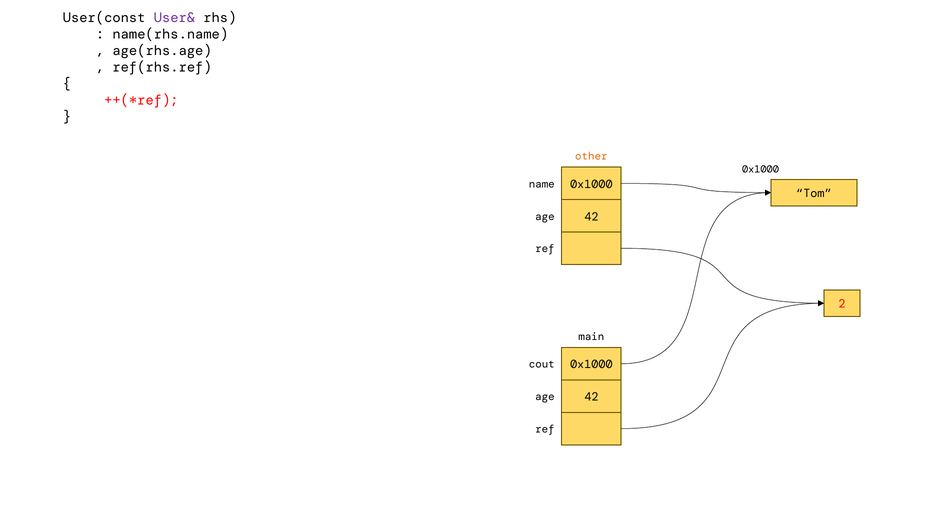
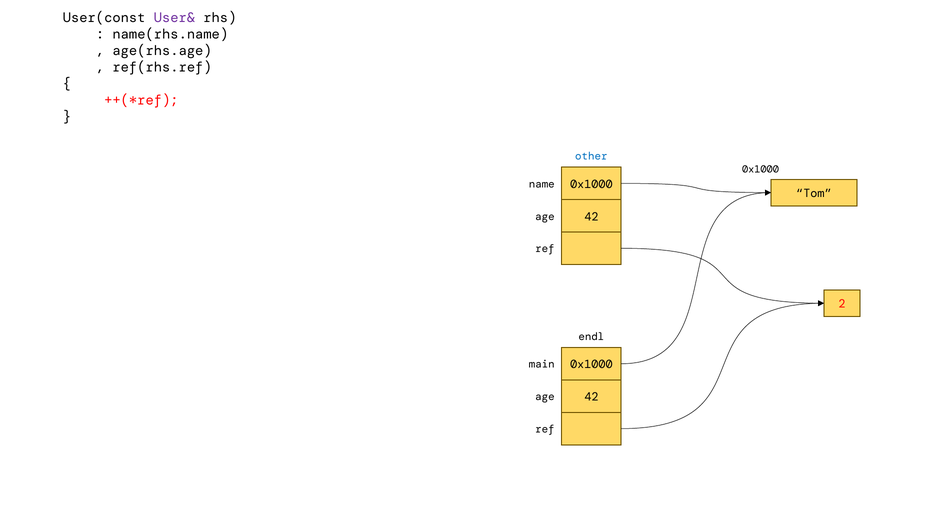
other colour: orange -> blue (591, 156)
main: main -> endl (591, 337)
cout: cout -> main (542, 365)
